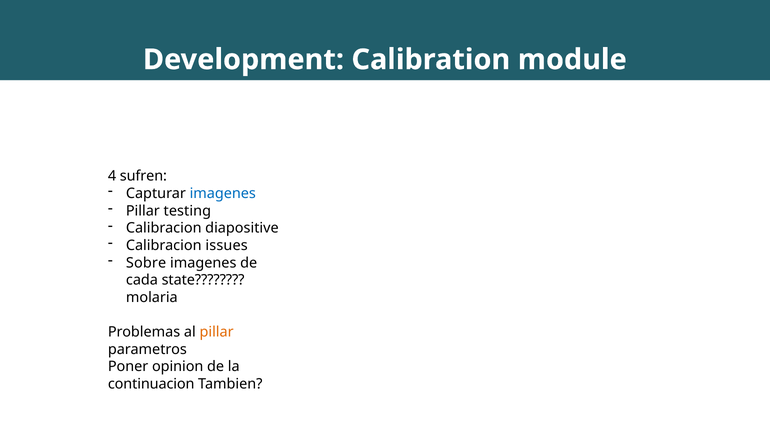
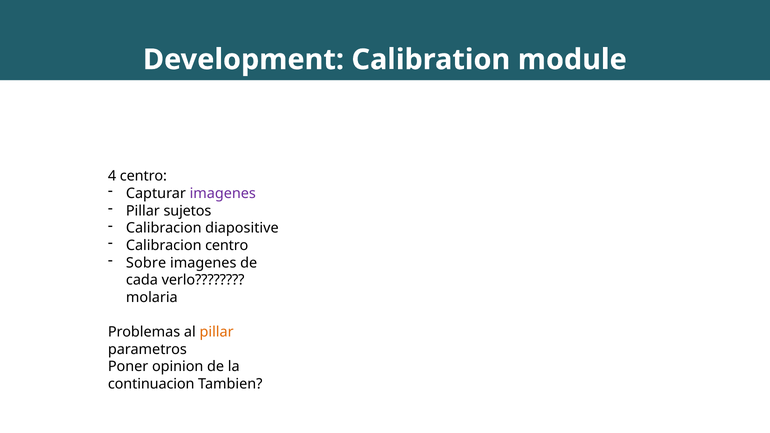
4 sufren: sufren -> centro (143, 176)
imagenes colour: blue -> purple (223, 194)
testing: testing -> sujetos (187, 211)
Calibracion issues: issues -> centro (227, 246)
state: state -> verlo (203, 280)
